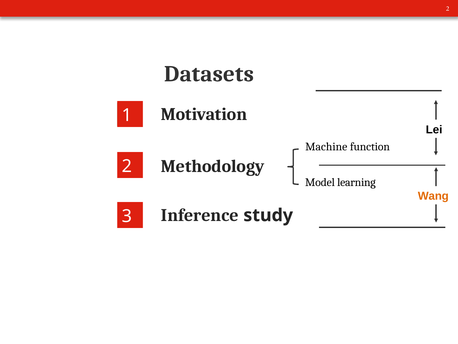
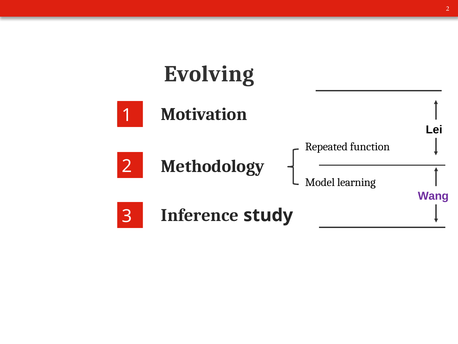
Datasets: Datasets -> Evolving (209, 74)
Machine: Machine -> Repeated (326, 146)
Wang colour: orange -> purple (433, 196)
